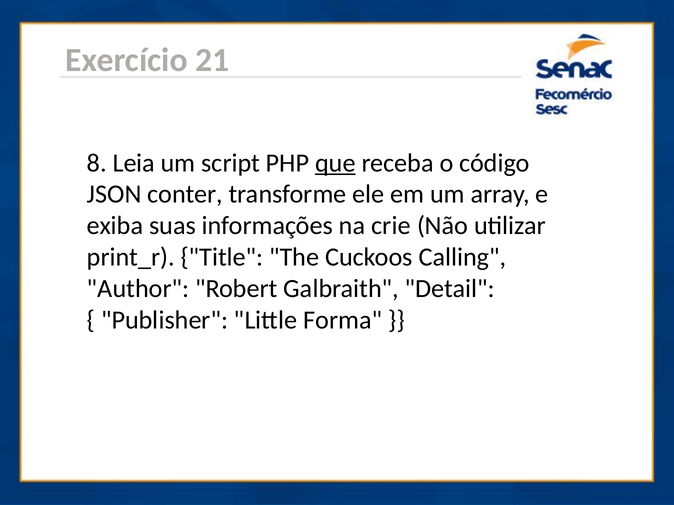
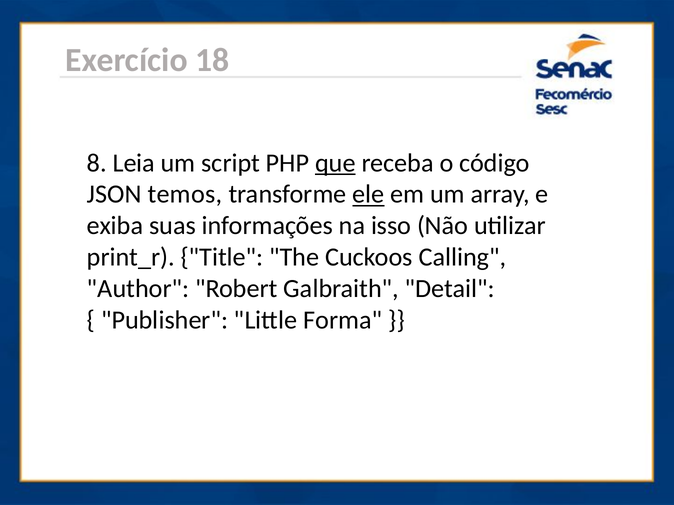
21: 21 -> 18 (212, 60)
conter: conter -> temos (185, 195)
ele underline: none -> present (368, 195)
crie: crie -> isso (391, 226)
